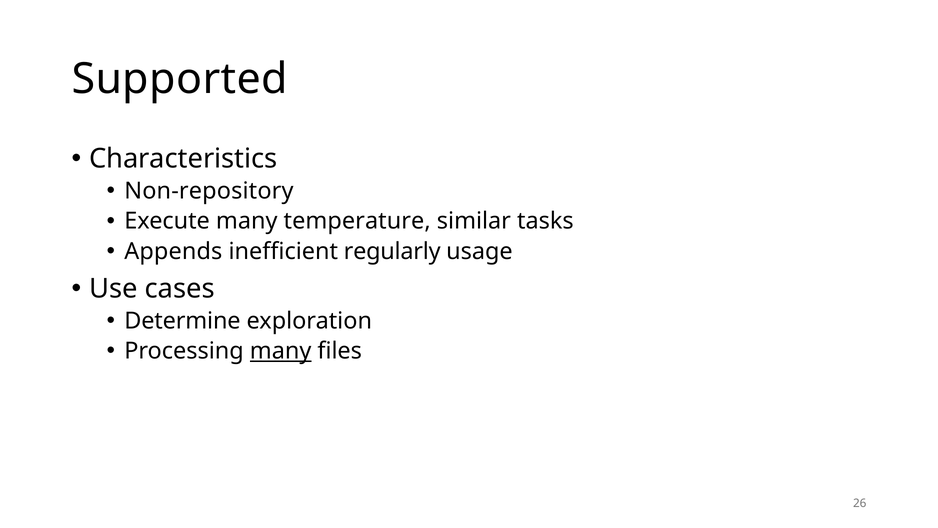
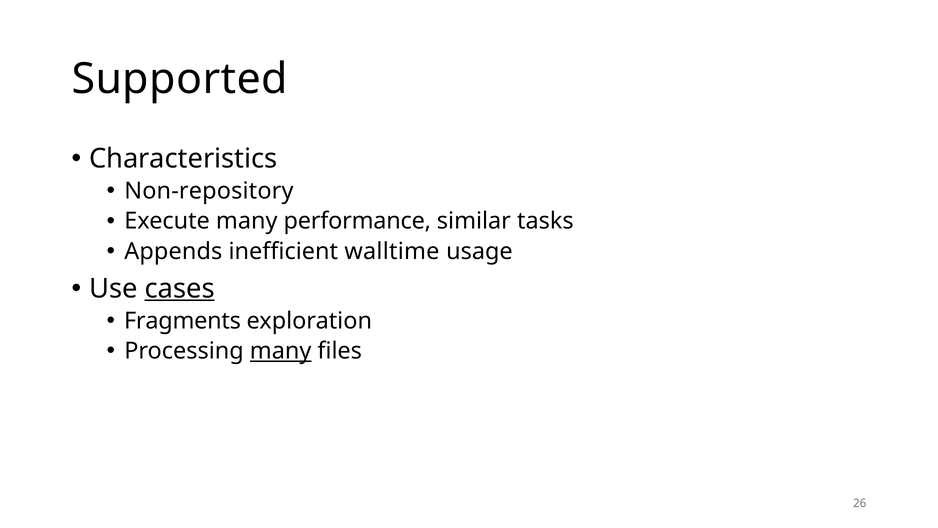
temperature: temperature -> performance (357, 221)
regularly: regularly -> walltime (392, 251)
cases underline: none -> present (180, 288)
Determine: Determine -> Fragments (182, 321)
